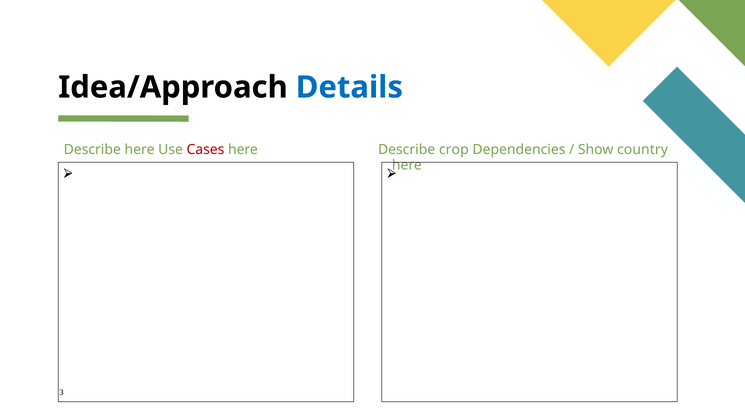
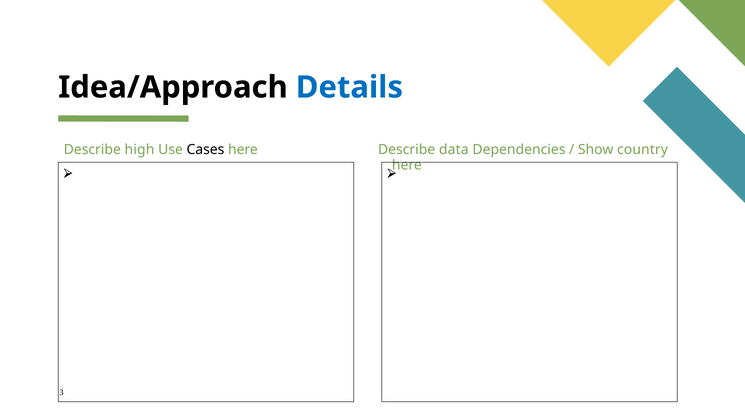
Describe here: here -> high (140, 150)
Cases colour: red -> black (205, 150)
crop: crop -> data (454, 150)
